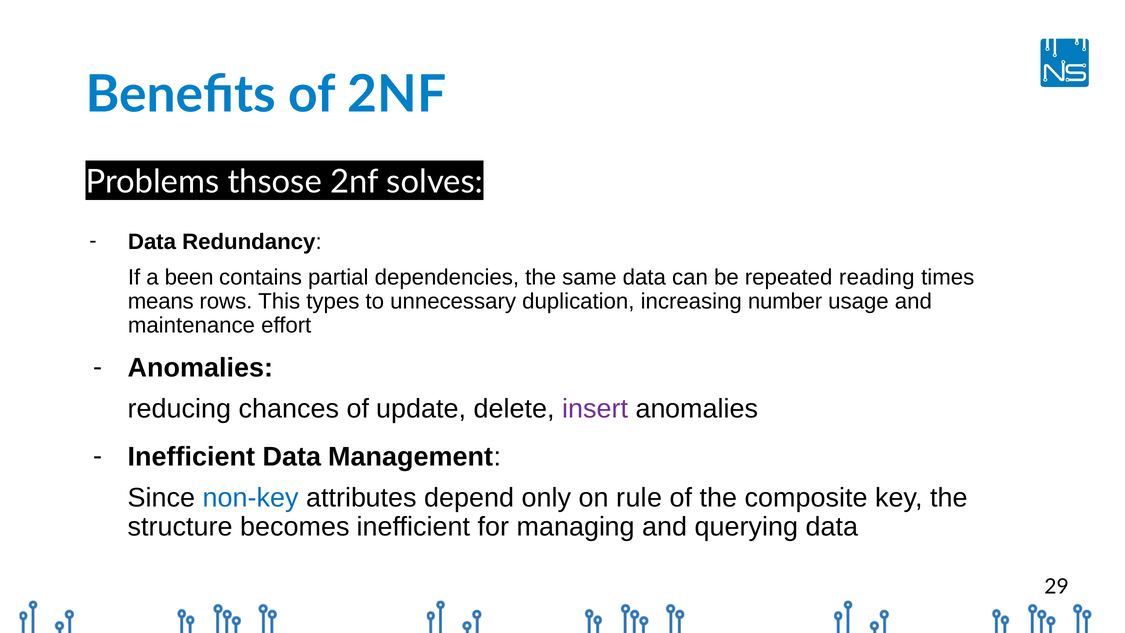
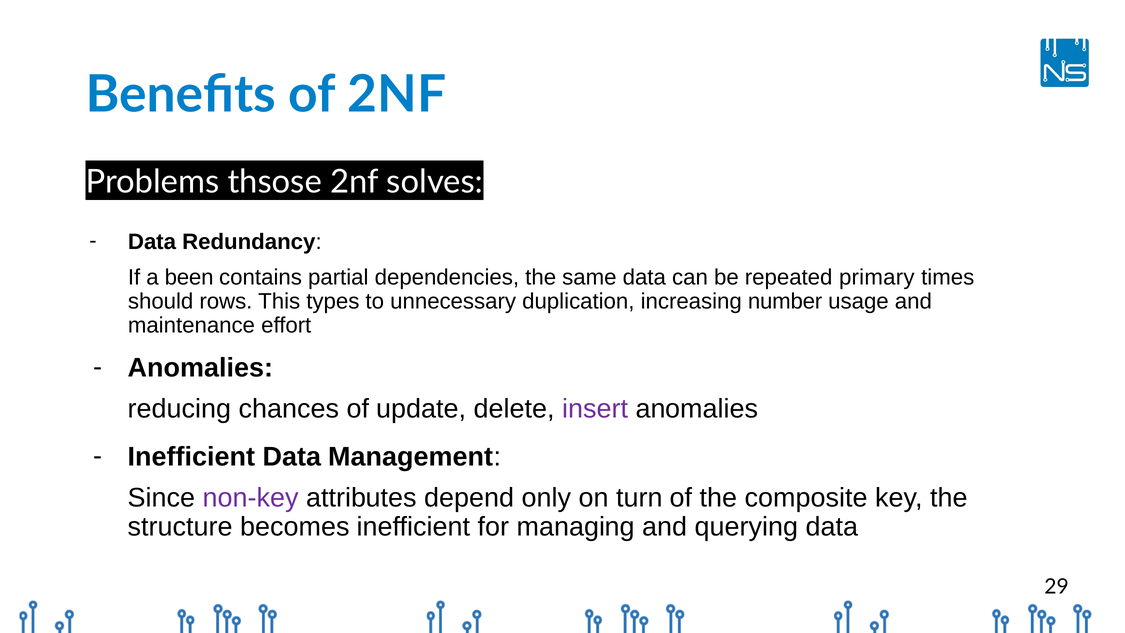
reading: reading -> primary (877, 277)
means: means -> should (161, 301)
non-key colour: blue -> purple (251, 498)
rule: rule -> turn (639, 498)
